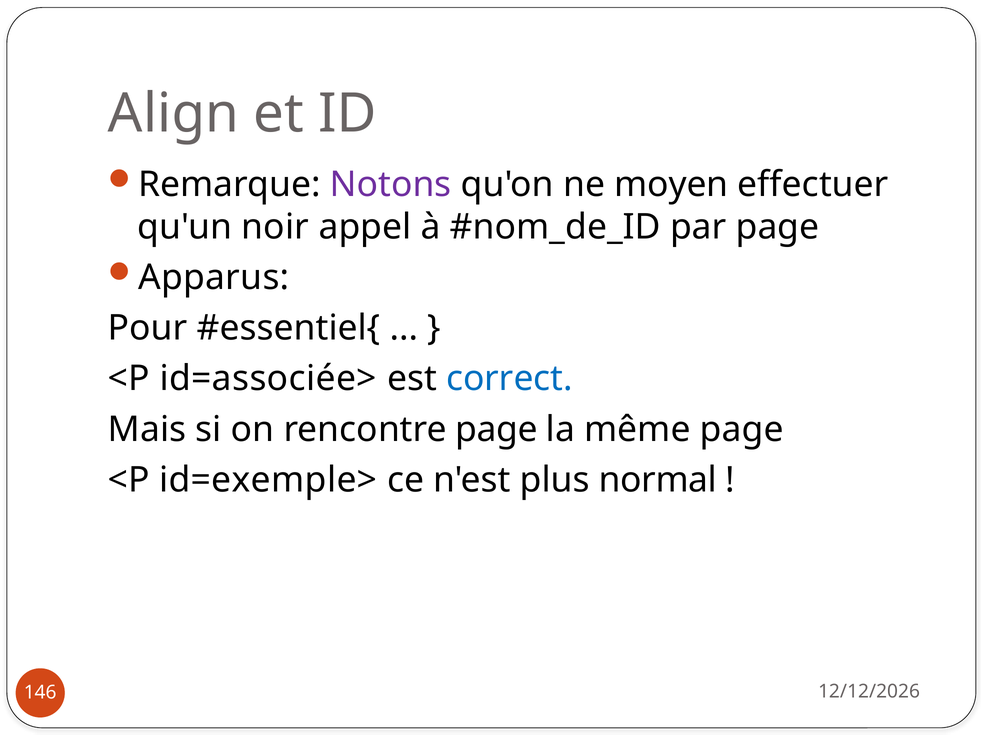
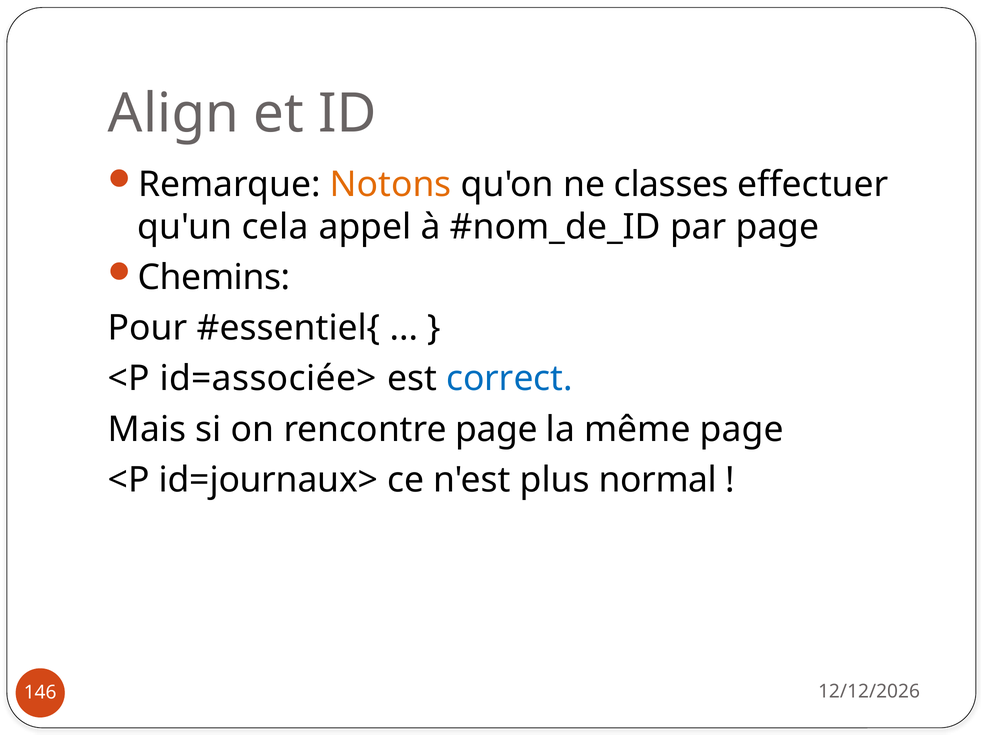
Notons colour: purple -> orange (391, 184)
moyen: moyen -> classes (671, 184)
noir: noir -> cela (275, 227)
Apparus: Apparus -> Chemins (214, 277)
id=exemple>: id=exemple> -> id=journaux> (268, 479)
